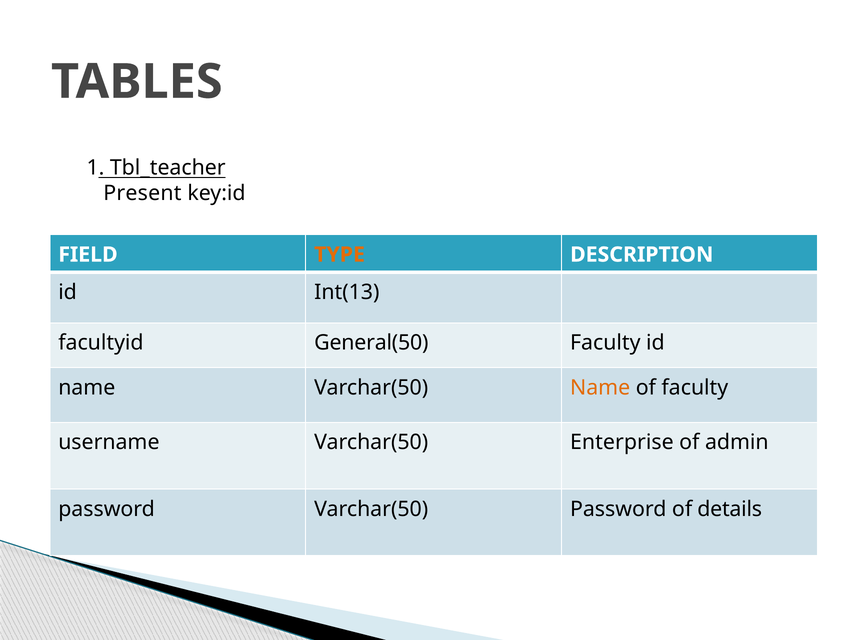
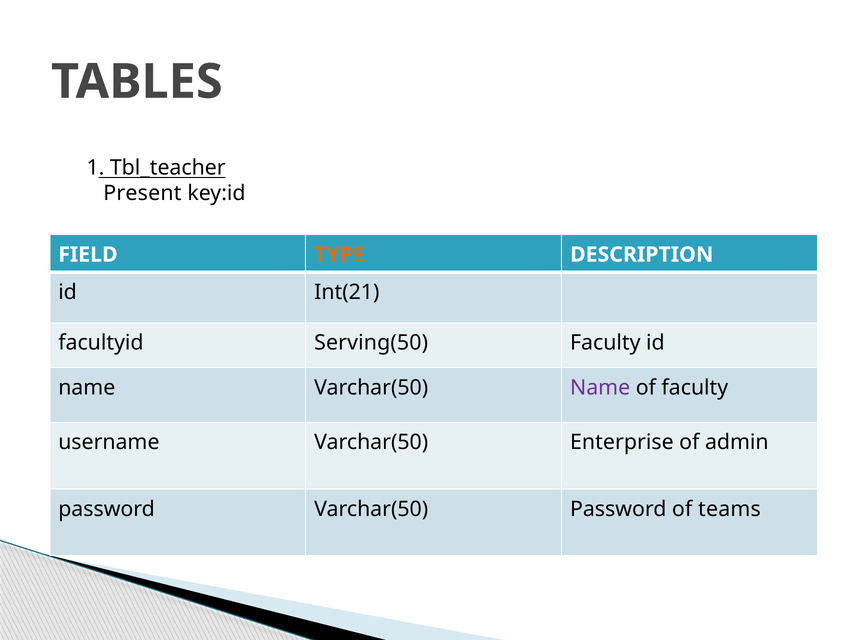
Int(13: Int(13 -> Int(21 (347, 292)
General(50: General(50 -> Serving(50 (371, 343)
Name colour: orange -> purple (600, 387)
details: details -> teams (729, 509)
